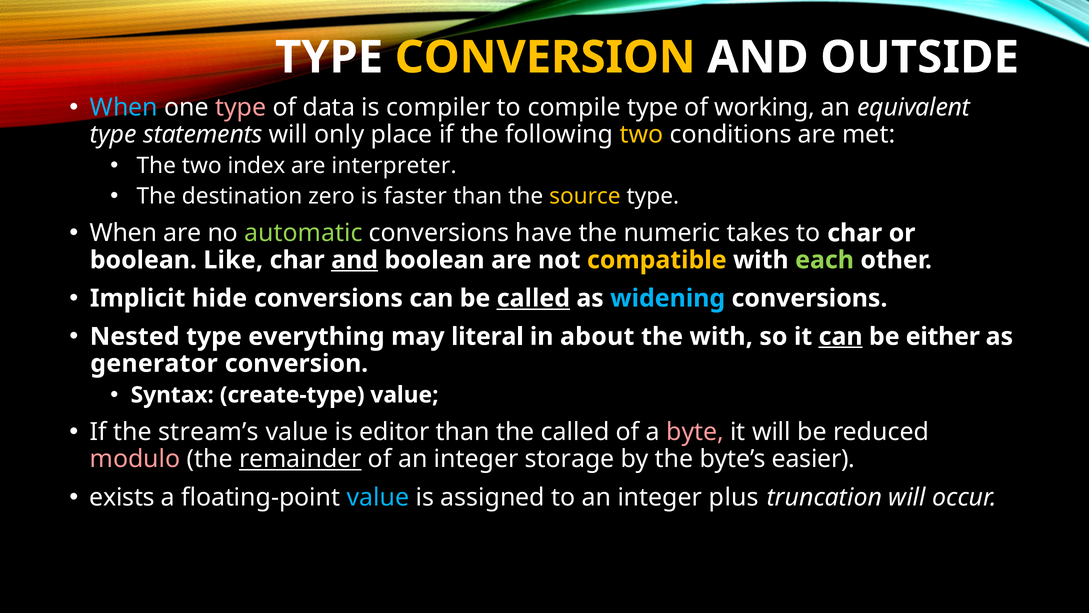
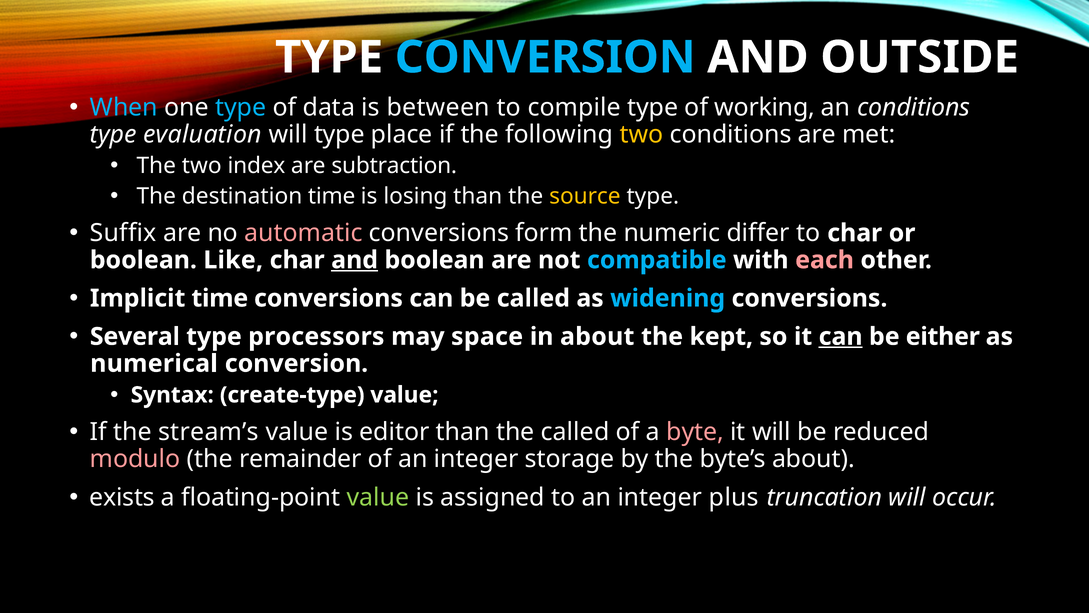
CONVERSION colour: yellow -> light blue (545, 57)
type colour: pink -> light blue (241, 107)
compiler: compiler -> between (438, 107)
an equivalent: equivalent -> conditions (914, 107)
statements: statements -> evaluation (203, 134)
will only: only -> type (339, 134)
interpreter: interpreter -> subtraction (394, 166)
destination zero: zero -> time (332, 196)
faster: faster -> losing (415, 196)
When: When -> Suffix (123, 233)
automatic colour: light green -> pink (304, 233)
have: have -> form (544, 233)
takes: takes -> differ (758, 233)
compatible colour: yellow -> light blue (657, 260)
each colour: light green -> pink (825, 260)
Implicit hide: hide -> time (220, 298)
called underline: present -> none (533, 298)
Nested: Nested -> Several (135, 336)
everything: everything -> processors (316, 336)
literal: literal -> space (487, 336)
the with: with -> kept (721, 336)
generator: generator -> numerical (154, 363)
remainder underline: present -> none (300, 459)
byte’s easier: easier -> about (813, 459)
value colour: light blue -> light green (378, 497)
